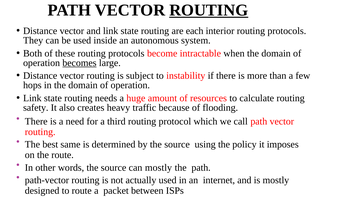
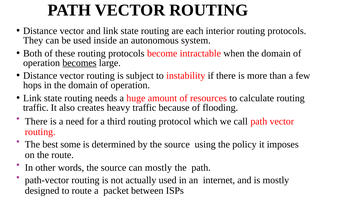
ROUTING underline: present -> none (209, 10)
safety: safety -> traffic (36, 107)
same: same -> some (71, 144)
